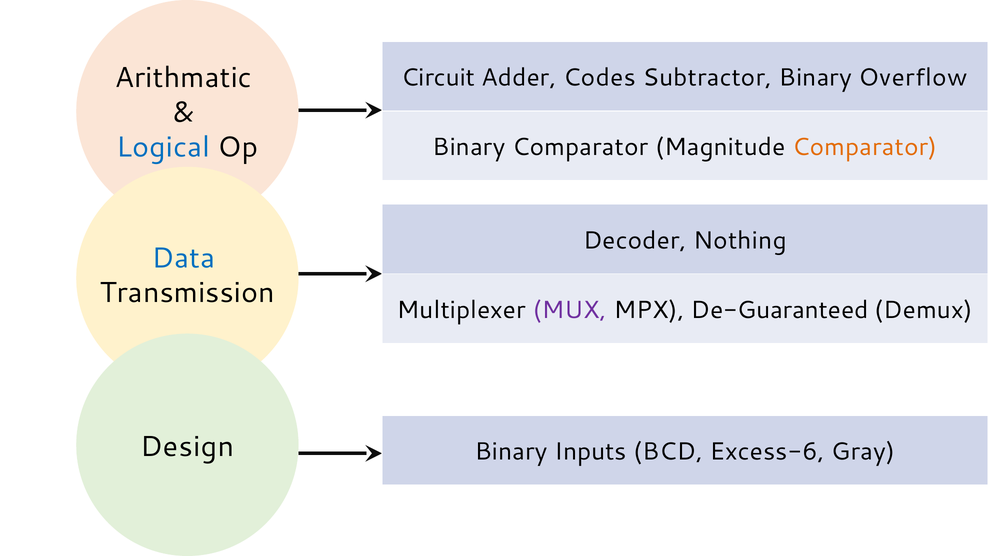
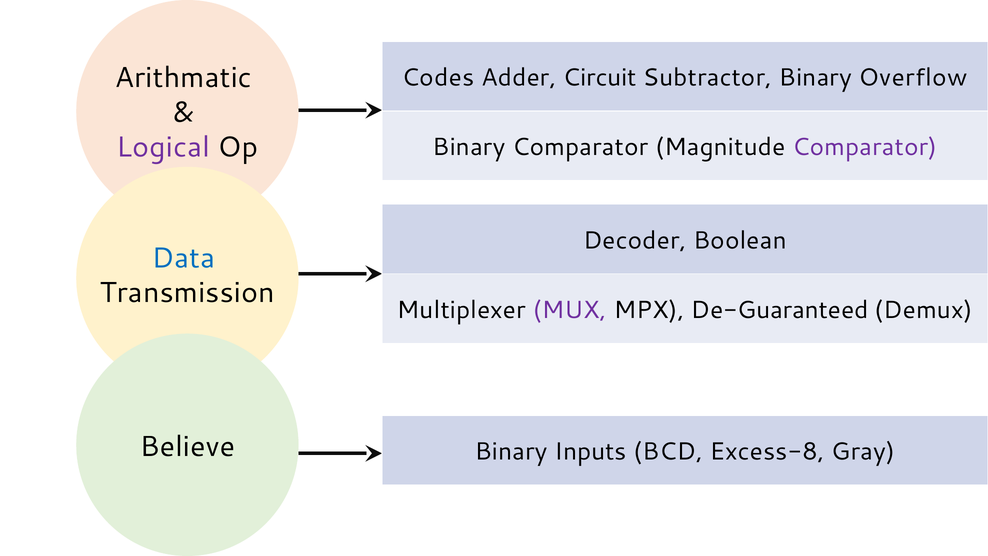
Circuit: Circuit -> Codes (438, 78)
Codes: Codes -> Circuit (600, 78)
Logical colour: blue -> purple (163, 147)
Comparator colour: orange -> purple (865, 147)
Nothing: Nothing -> Boolean (740, 240)
Design: Design -> Believe (187, 446)
Excess-6: Excess-6 -> Excess-8 (767, 451)
